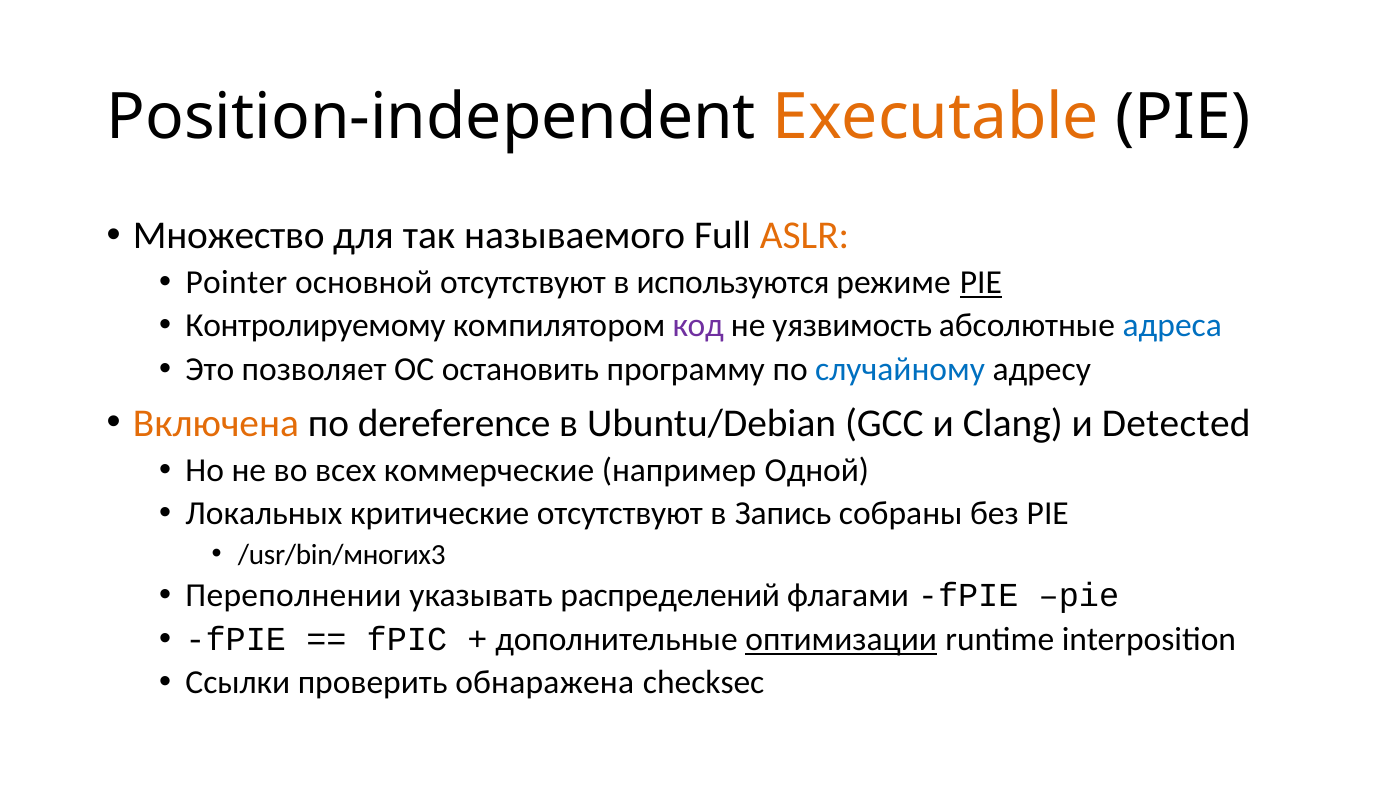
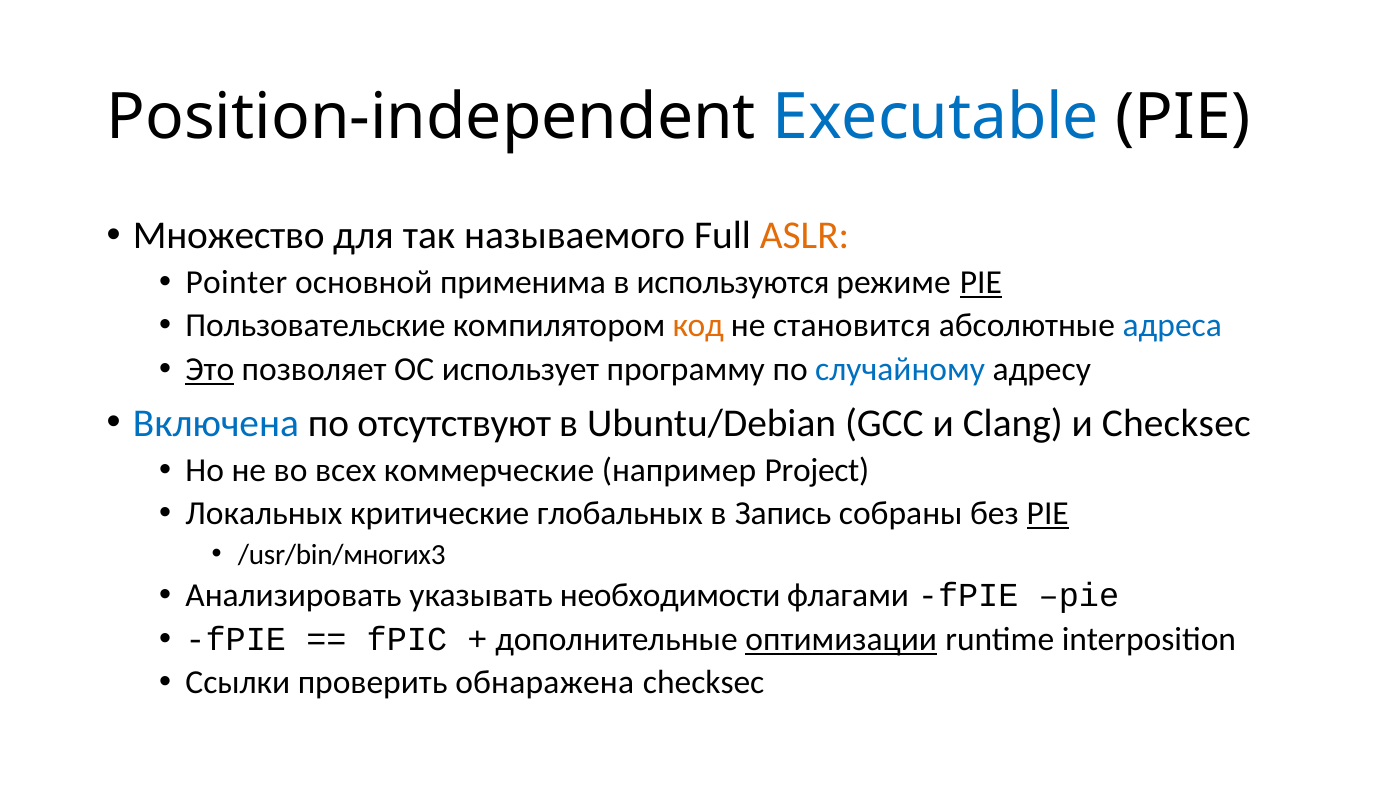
Executable colour: orange -> blue (936, 118)
основной отсутствуют: отсутствуют -> применима (523, 283)
Контролируемому: Контролируемому -> Пользовательские (315, 326)
код colour: purple -> orange (698, 326)
уязвимость: уязвимость -> становится (852, 326)
Это underline: none -> present (210, 370)
остановить: остановить -> использует (521, 370)
Включена colour: orange -> blue (216, 424)
dereference: dereference -> отсутствуют (454, 424)
и Detected: Detected -> Checksec (1176, 424)
Одной: Одной -> Project (817, 470)
критические отсутствуют: отсутствуют -> глобальных (620, 514)
PIE underline: none -> present (1048, 514)
Переполнении: Переполнении -> Анализировать (294, 596)
распределений: распределений -> необходимости (670, 596)
